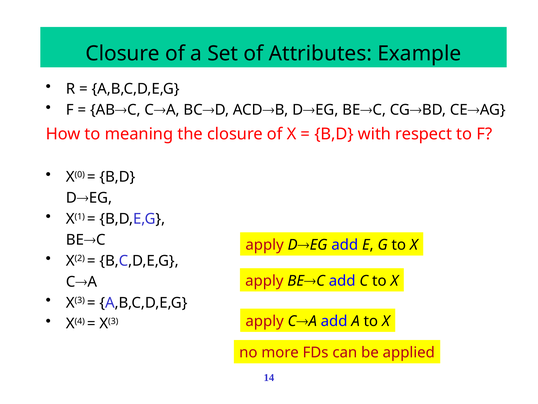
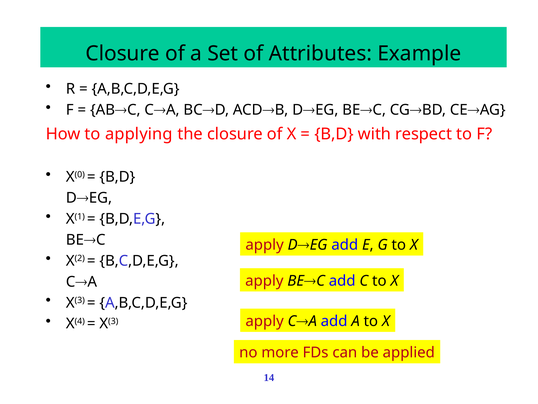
meaning: meaning -> applying (139, 134)
